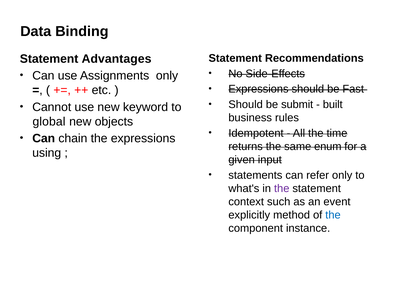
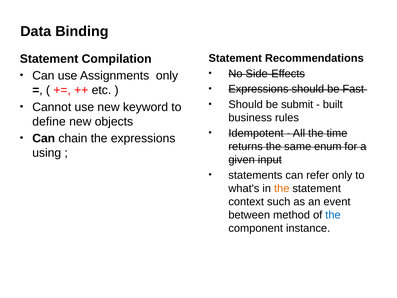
Advantages: Advantages -> Compilation (117, 59)
global: global -> define (49, 121)
the colour: purple -> orange (282, 188)
explicitly: explicitly -> between (249, 215)
